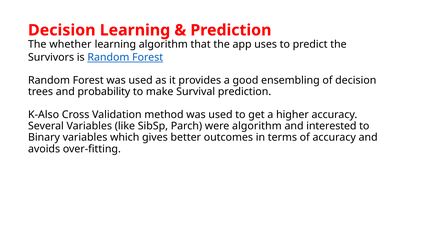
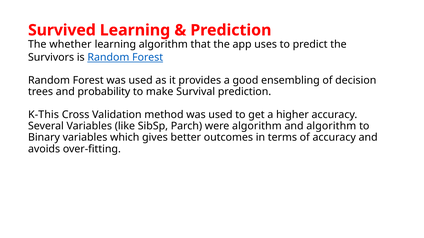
Decision: Decision -> Survived (62, 30)
K-Also: K-Also -> K-This (44, 115)
and interested: interested -> algorithm (331, 126)
